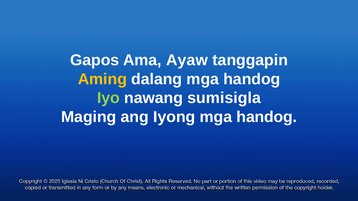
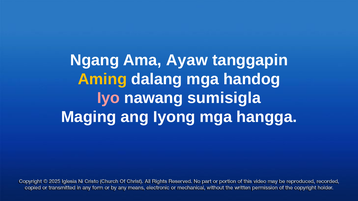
Gapos: Gapos -> Ngang (95, 60)
Iyo colour: light green -> pink (108, 98)
Iyong mga handog: handog -> hangga (267, 117)
